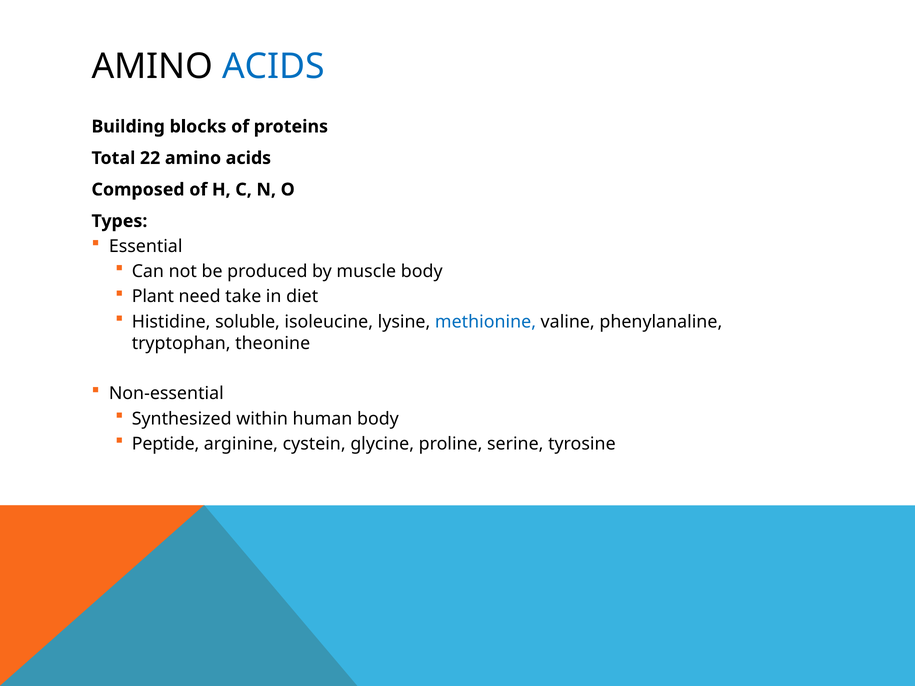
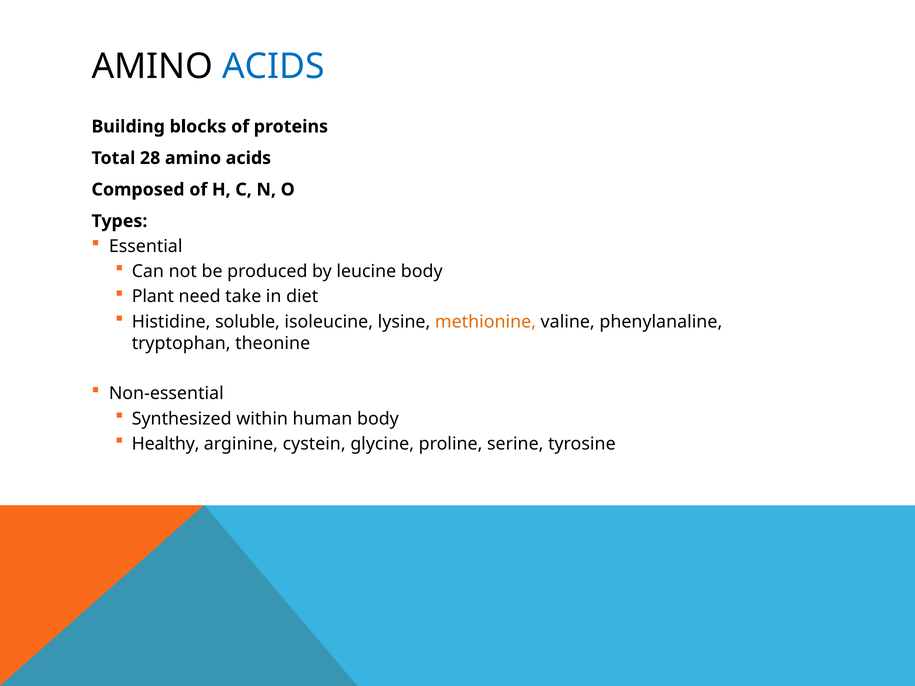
22: 22 -> 28 (150, 158)
muscle: muscle -> leucine (366, 272)
methionine colour: blue -> orange (486, 322)
Peptide: Peptide -> Healthy (166, 444)
